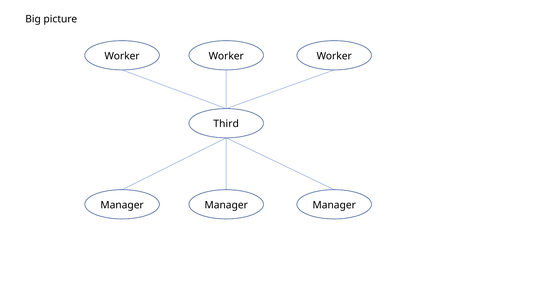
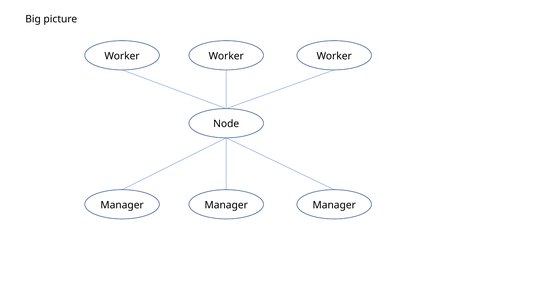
Third: Third -> Node (226, 124)
